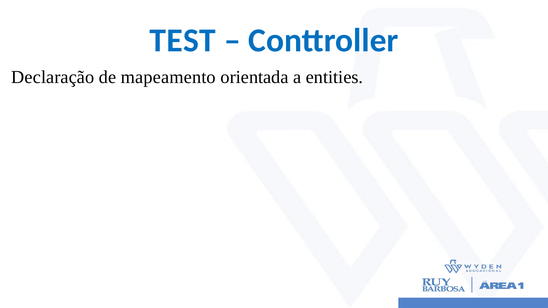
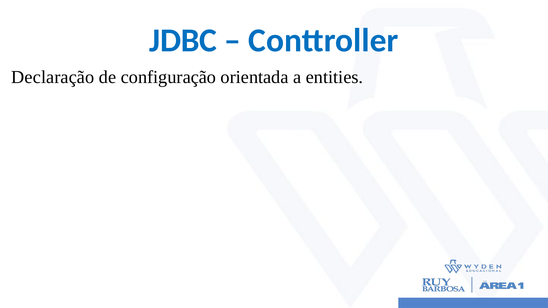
TEST: TEST -> JDBC (183, 40)
mapeamento: mapeamento -> configuração (168, 77)
